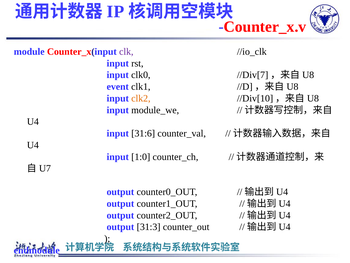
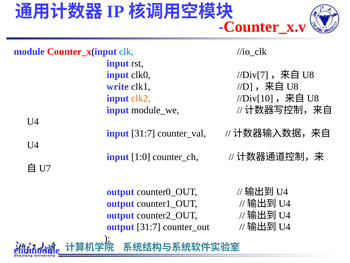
clk colour: purple -> blue (126, 51)
event: event -> write (118, 87)
input 31:6: 31:6 -> 31:7 (143, 133)
output 31:3: 31:3 -> 31:7 (149, 227)
